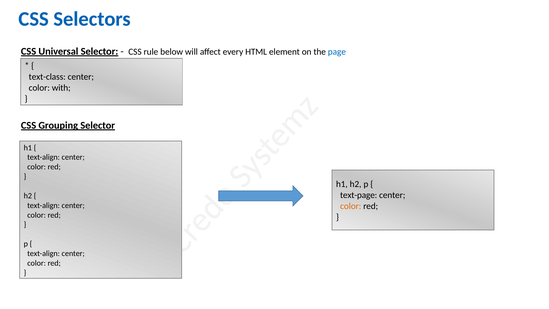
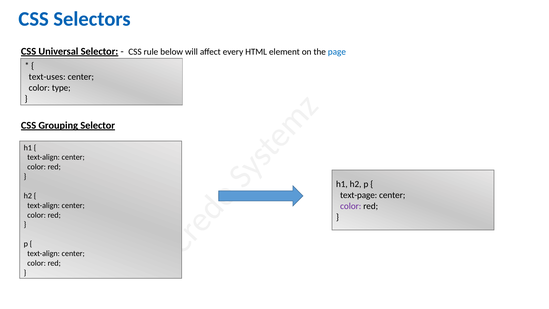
text-class: text-class -> text-uses (47, 77)
with: with -> type (61, 88)
color colour: orange -> purple (351, 206)
